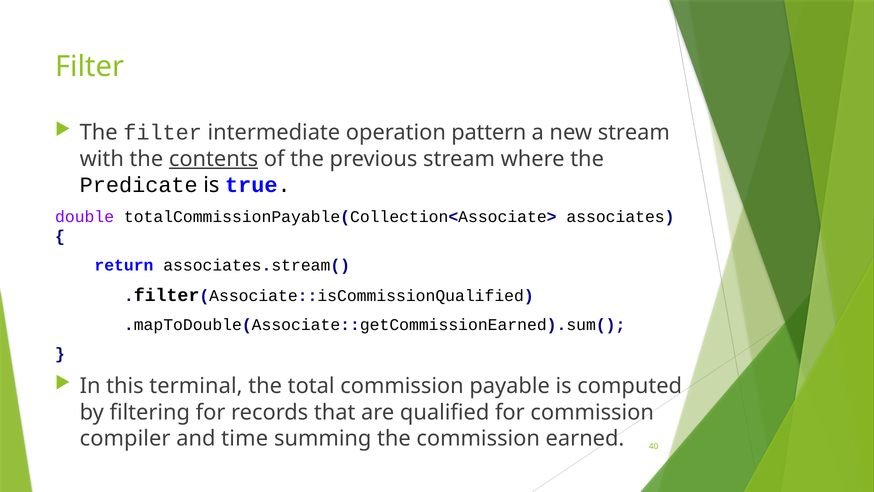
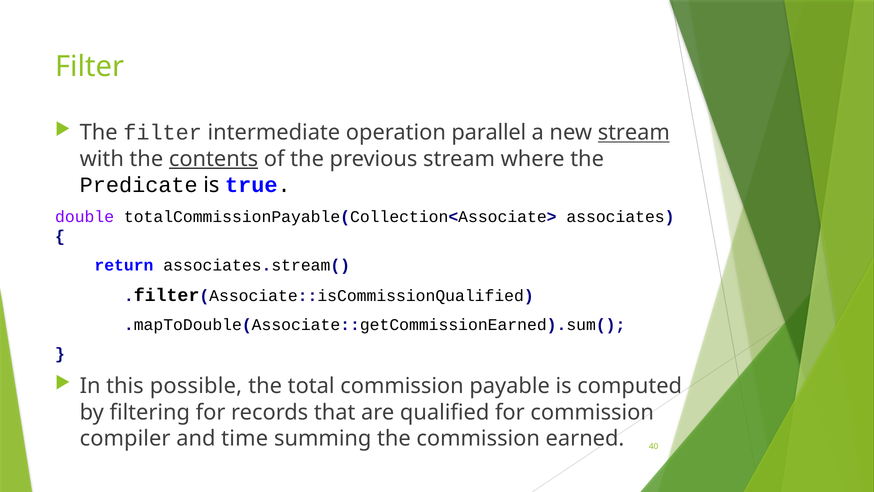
pattern: pattern -> parallel (489, 132)
stream underline: none -> present (634, 132)
terminal: terminal -> possible (196, 386)
